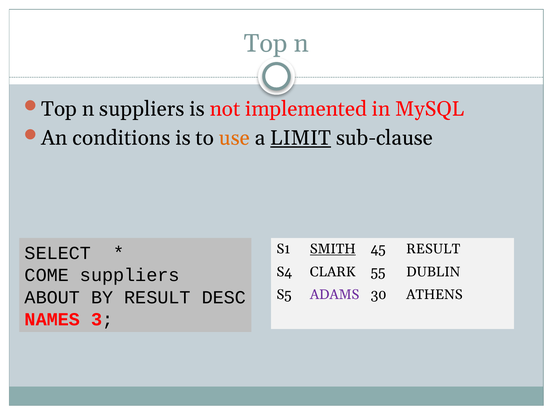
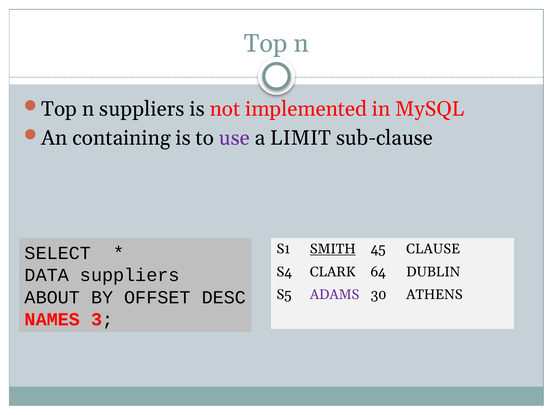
conditions: conditions -> containing (122, 138)
use colour: orange -> purple (234, 138)
LIMIT underline: present -> none (301, 138)
45 RESULT: RESULT -> CLAUSE (433, 249)
55: 55 -> 64 (378, 272)
COME: COME -> DATA (47, 275)
BY RESULT: RESULT -> OFFSET (157, 297)
